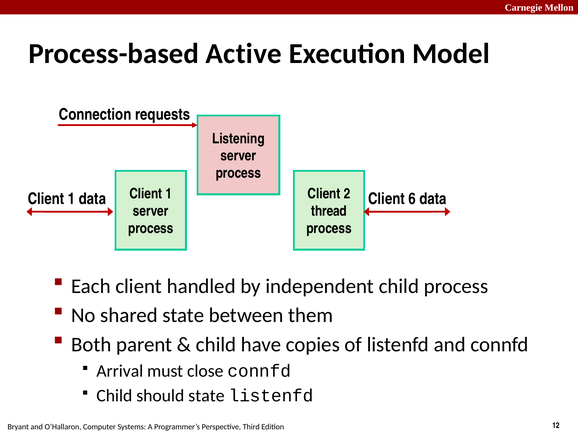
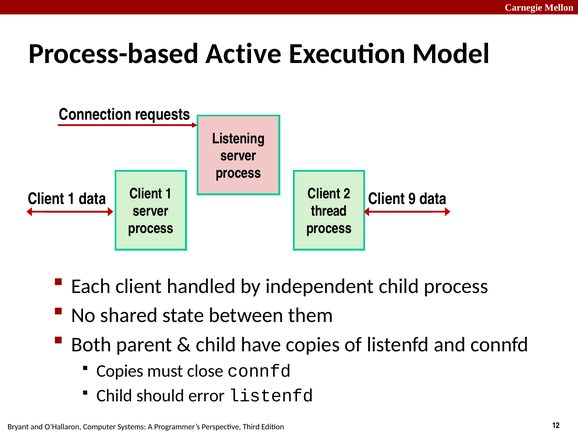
6: 6 -> 9 (412, 199)
Arrival: Arrival -> Copies (120, 371)
should state: state -> error (206, 396)
